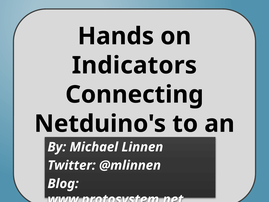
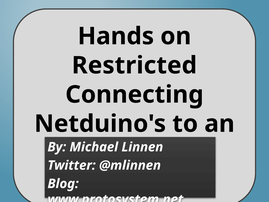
Indicators: Indicators -> Restricted (134, 65)
